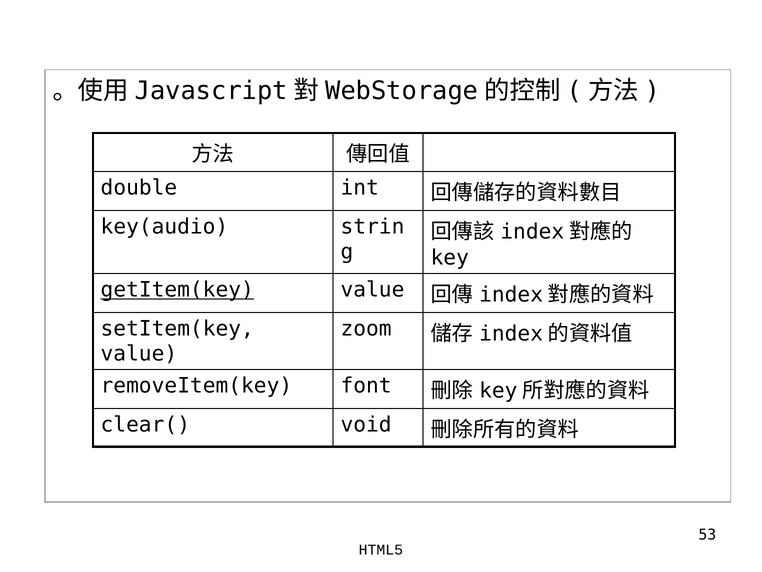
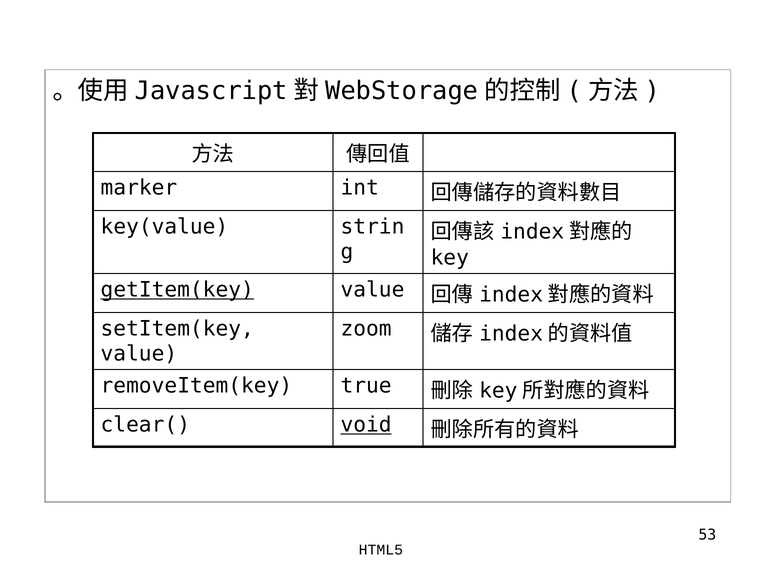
double: double -> marker (139, 188)
key(audio: key(audio -> key(value (164, 227)
font: font -> true (366, 386)
void underline: none -> present (366, 424)
